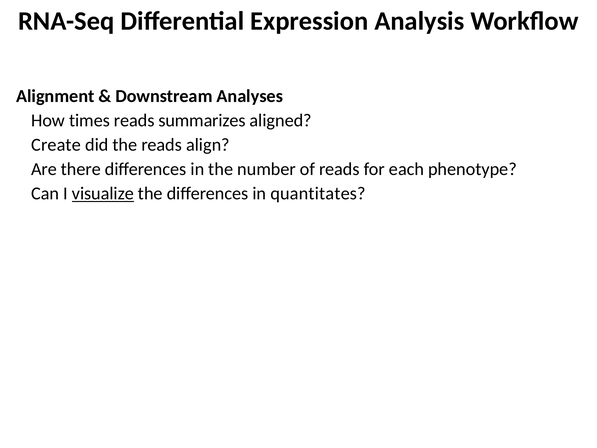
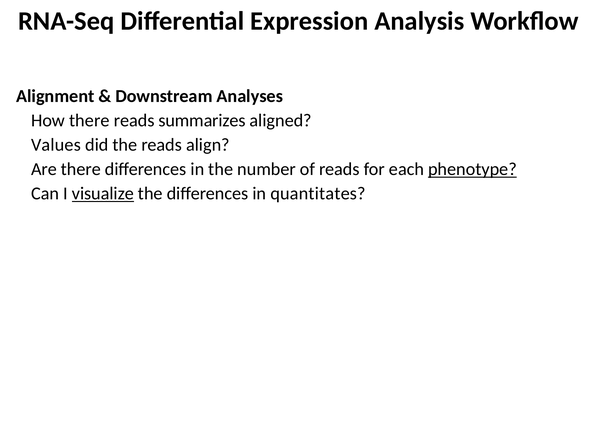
How times: times -> there (89, 120)
Create: Create -> Values (56, 145)
phenotype underline: none -> present (472, 169)
